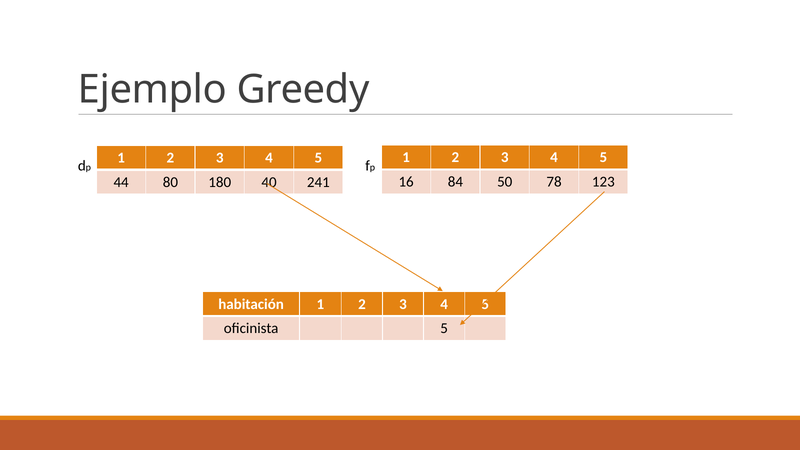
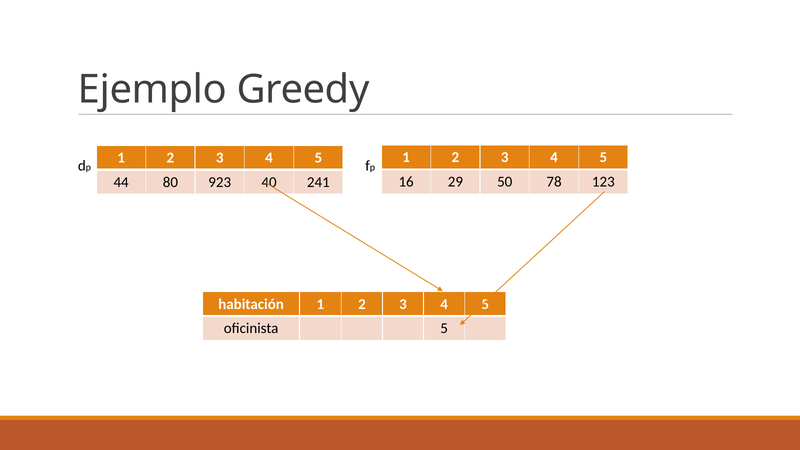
84: 84 -> 29 (455, 182)
180: 180 -> 923 (220, 182)
